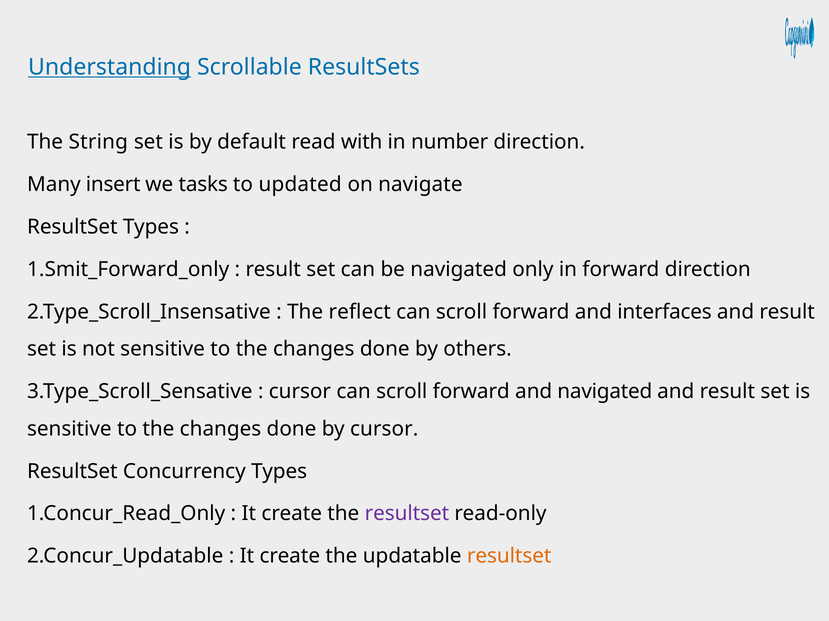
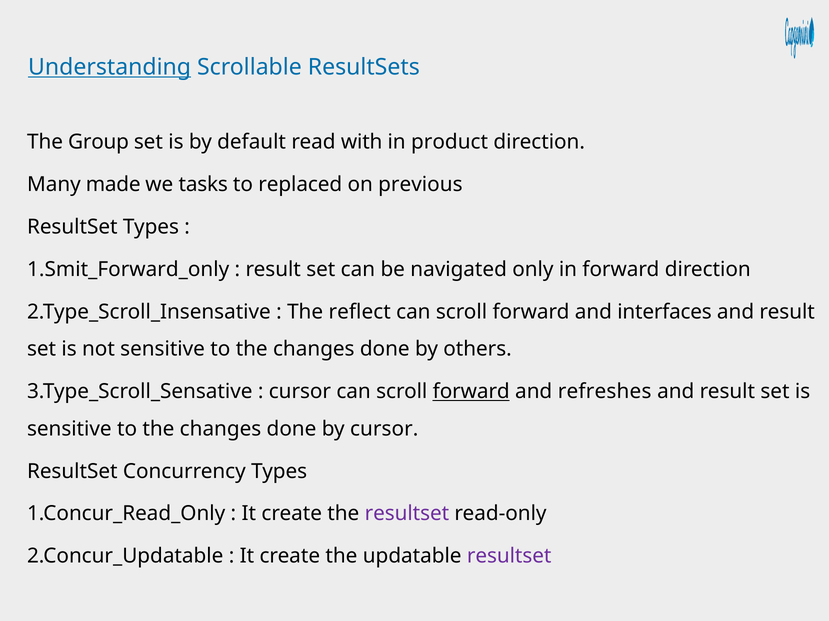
String: String -> Group (98, 142)
number: number -> product (450, 142)
insert: insert -> made (113, 185)
updated: updated -> replaced (300, 185)
navigate: navigate -> previous (420, 185)
forward underline: none -> present (471, 392)
and navigated: navigated -> refreshes (605, 392)
resultset colour: orange -> purple (509, 557)
